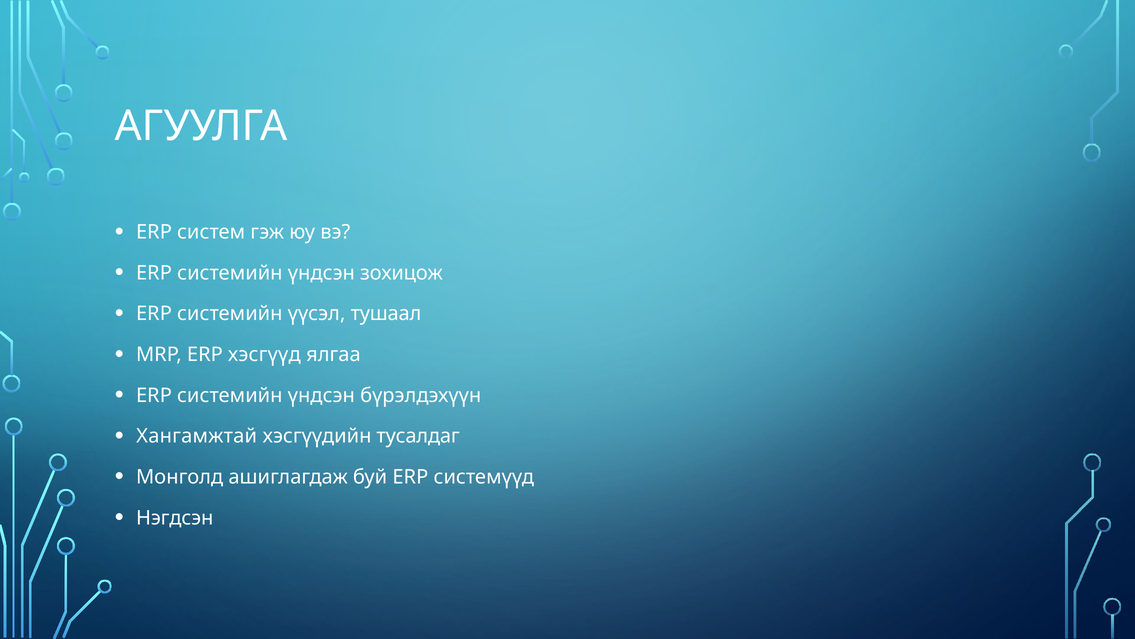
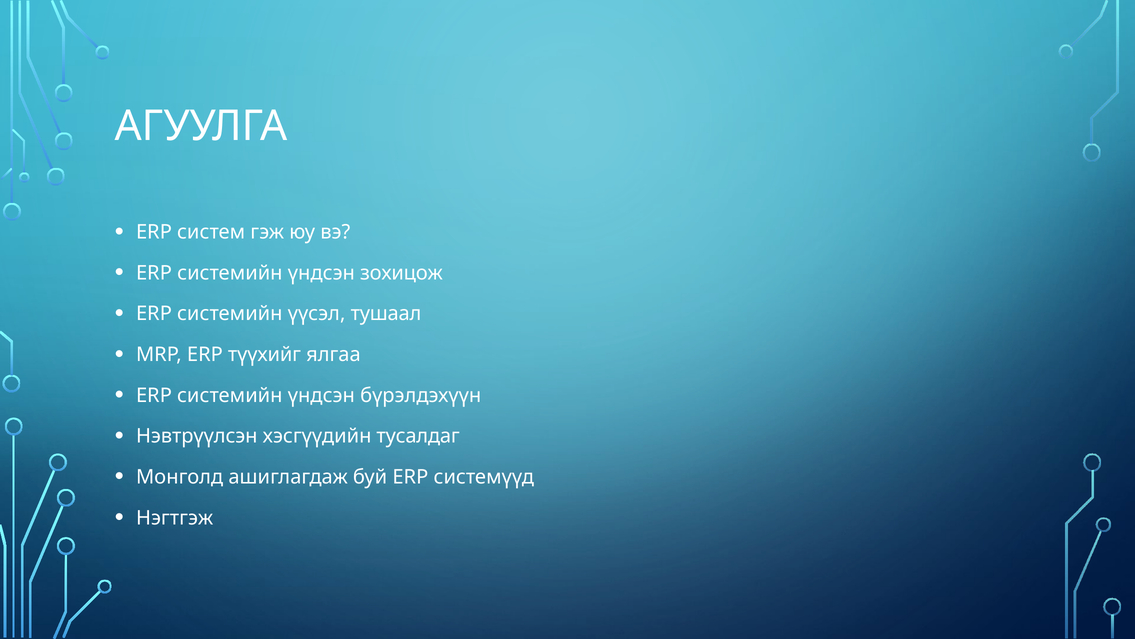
хэсгүүд: хэсгүүд -> түүхийг (265, 354)
Хангамжтай: Хангамжтай -> Нэвтрүүлсэн (197, 436)
Нэгдсэн: Нэгдсэн -> Нэгтгэж (175, 517)
